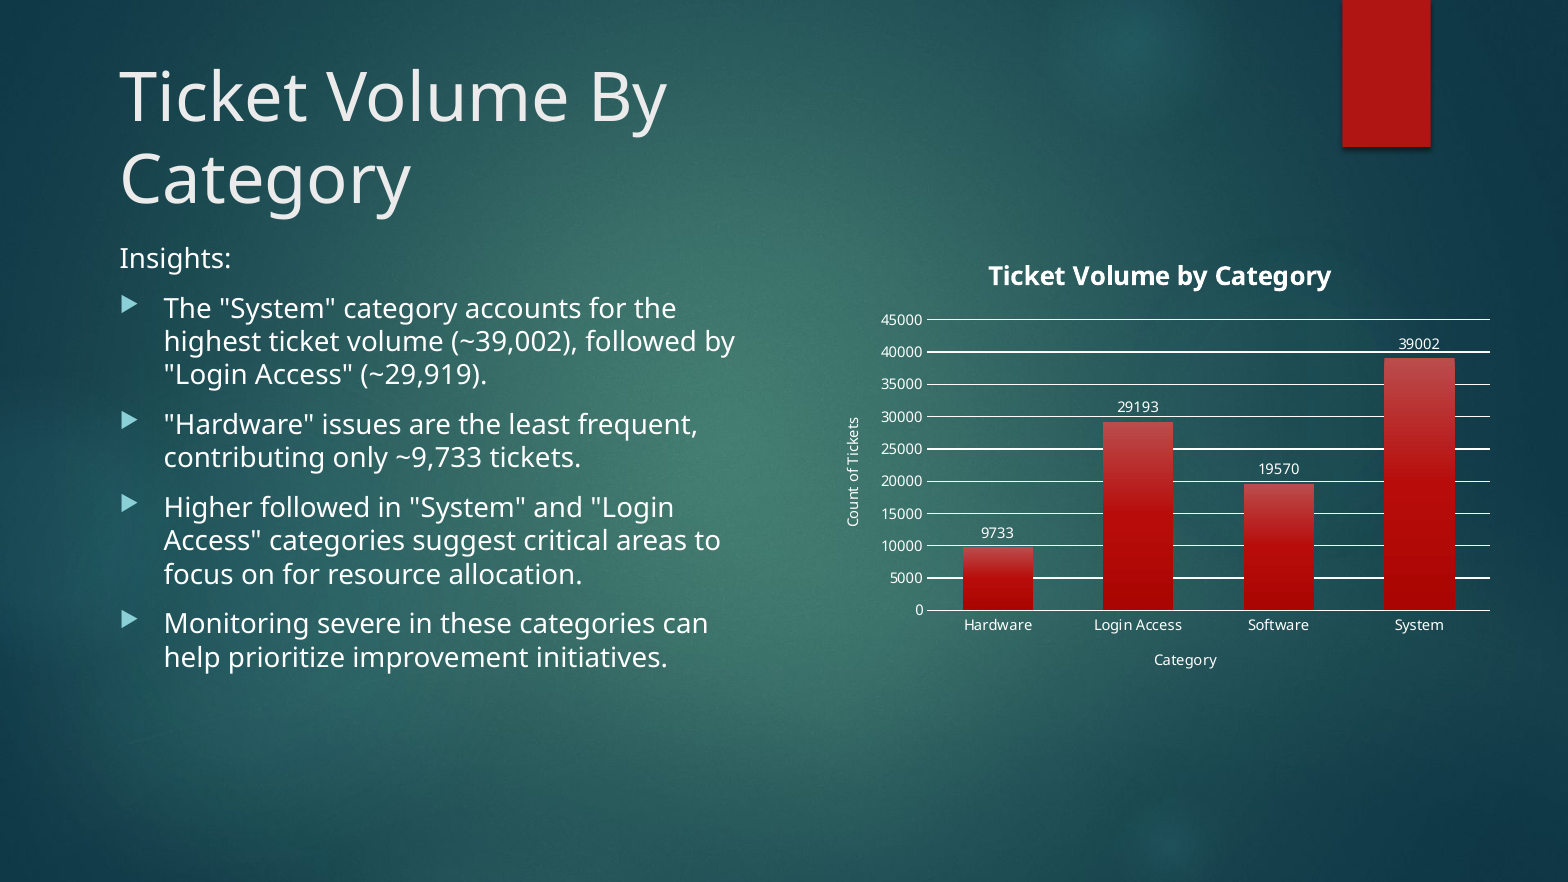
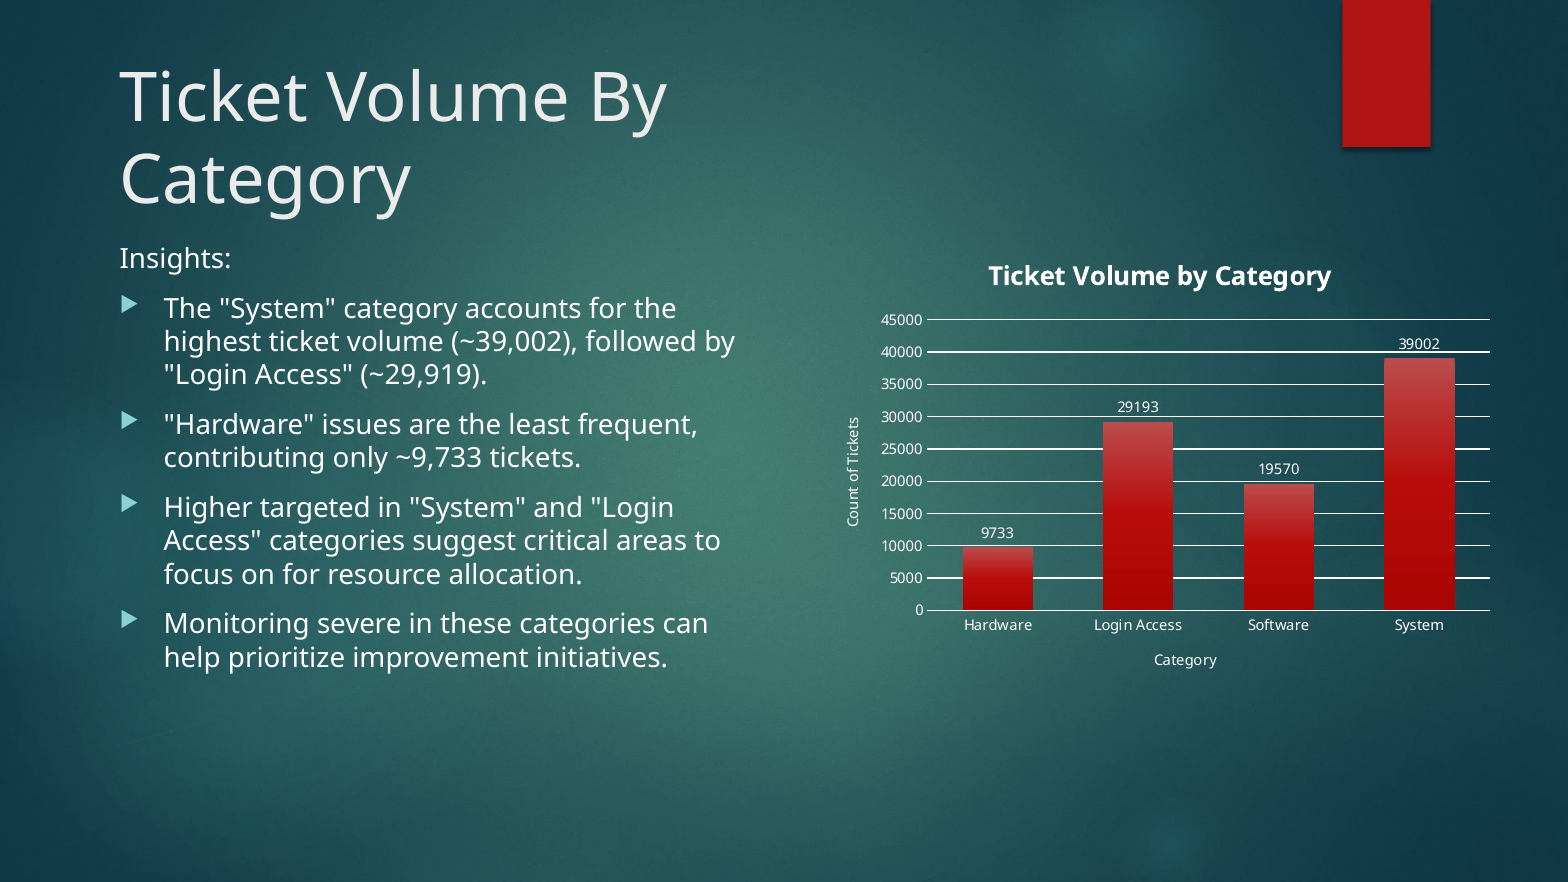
Higher followed: followed -> targeted (315, 508)
